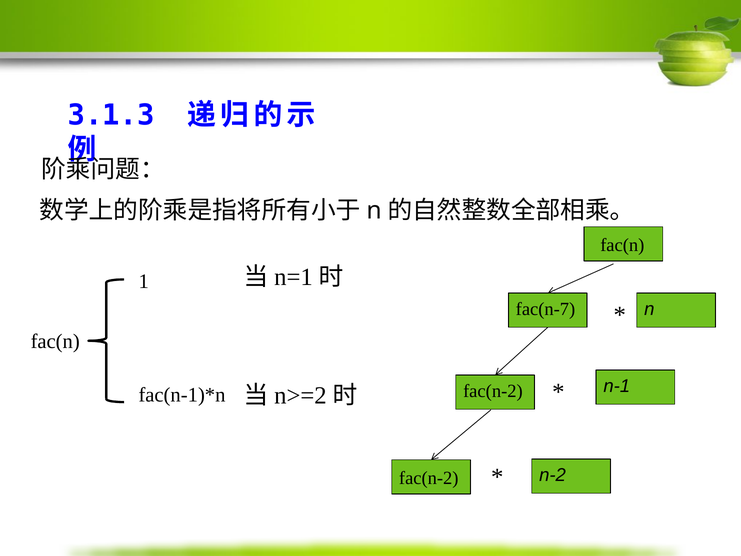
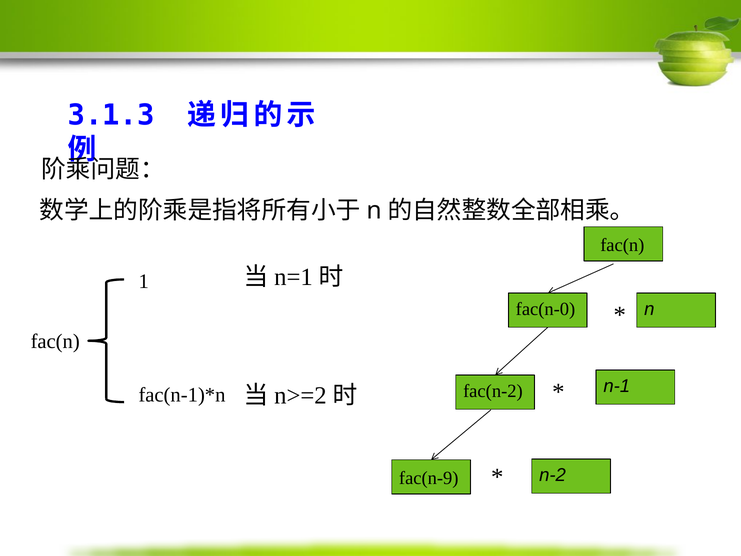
fac(n-7: fac(n-7 -> fac(n-0 (546, 309)
fac(n-2: fac(n-2 -> fac(n-9 (429, 478)
